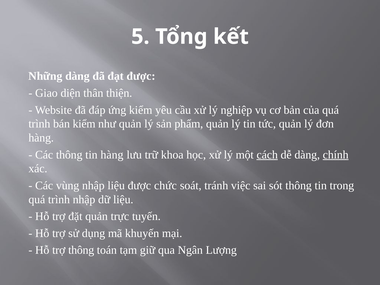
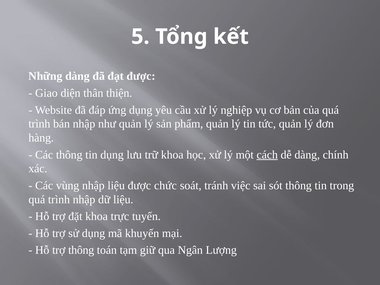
ứng kiểm: kiểm -> dụng (141, 110)
bán kiểm: kiểm -> nhập (84, 124)
tin hàng: hàng -> dụng (112, 155)
chính underline: present -> none (336, 155)
đặt quản: quản -> khoa (97, 216)
